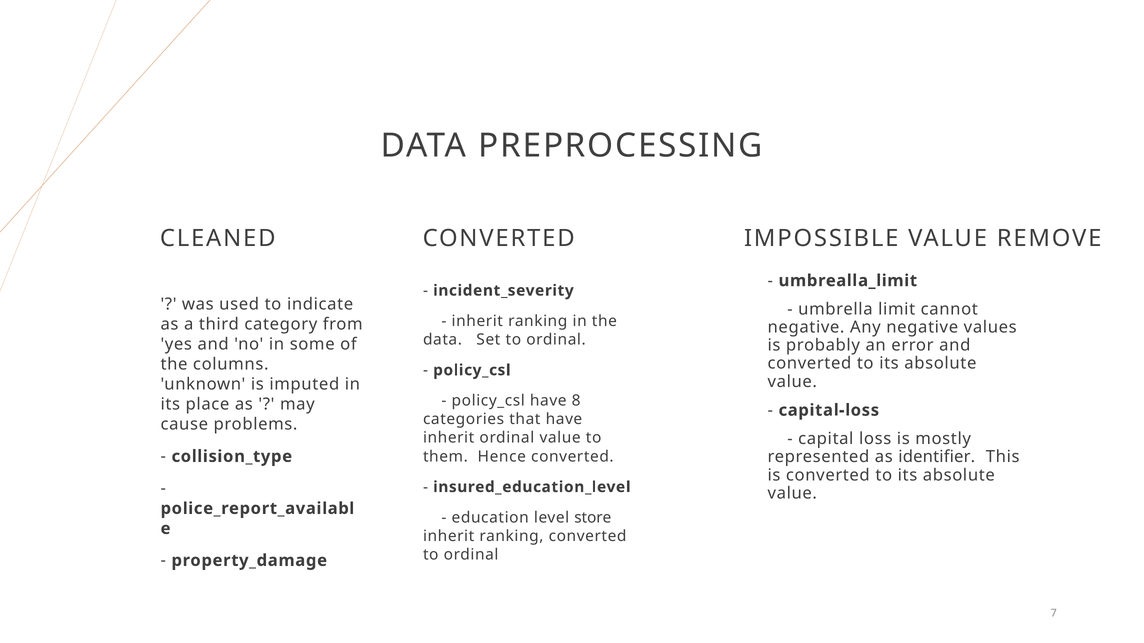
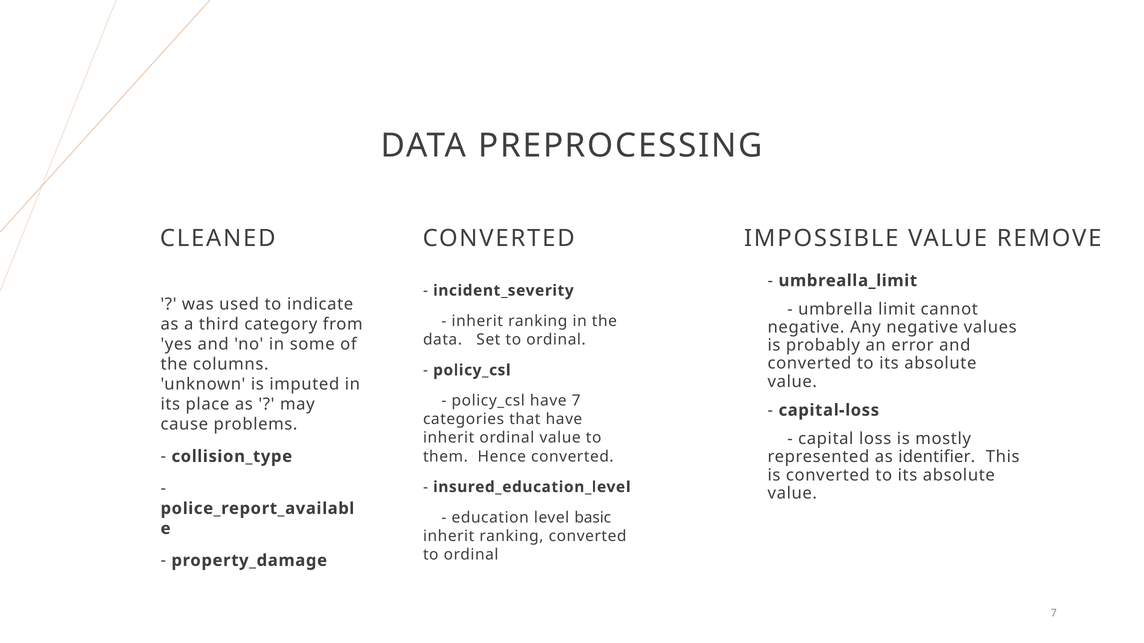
have 8: 8 -> 7 (576, 401)
store: store -> basic (593, 518)
